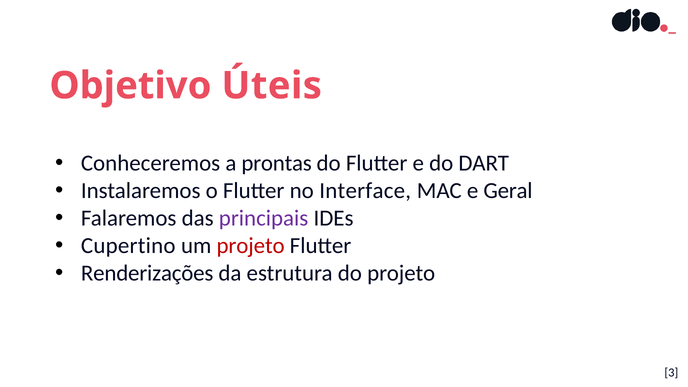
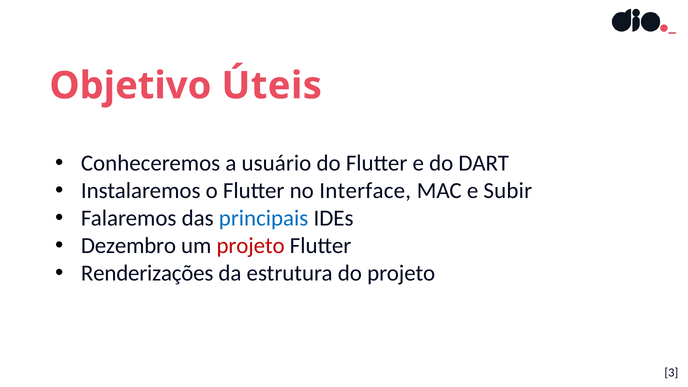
prontas: prontas -> usuário (276, 163)
Geral: Geral -> Subir (508, 191)
principais colour: purple -> blue (264, 218)
Cupertino: Cupertino -> Dezembro (128, 246)
